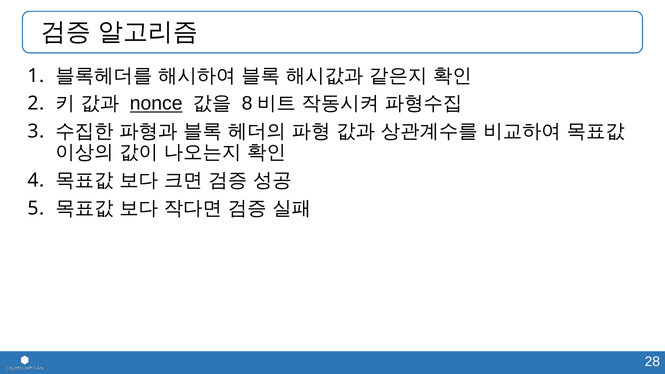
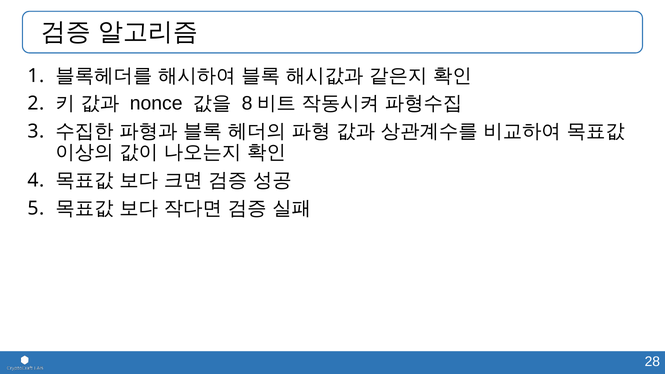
nonce underline: present -> none (156, 104)
